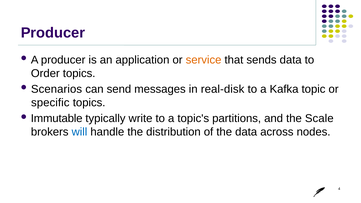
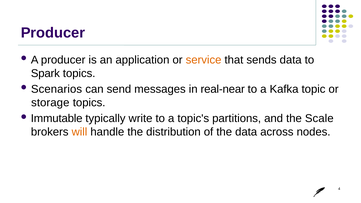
Order: Order -> Spark (45, 73)
real-disk: real-disk -> real-near (223, 89)
specific: specific -> storage (50, 103)
will colour: blue -> orange (79, 132)
